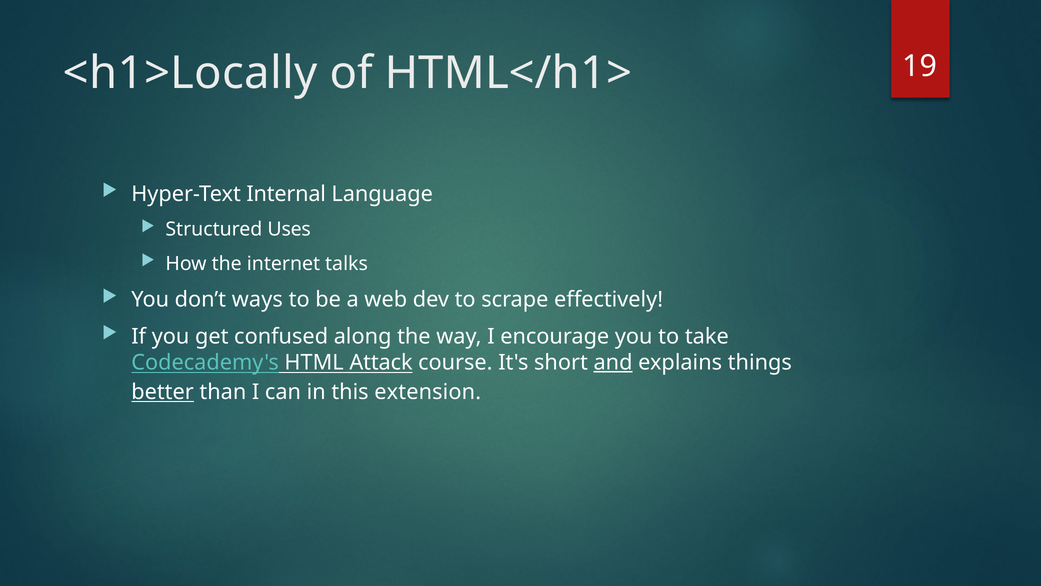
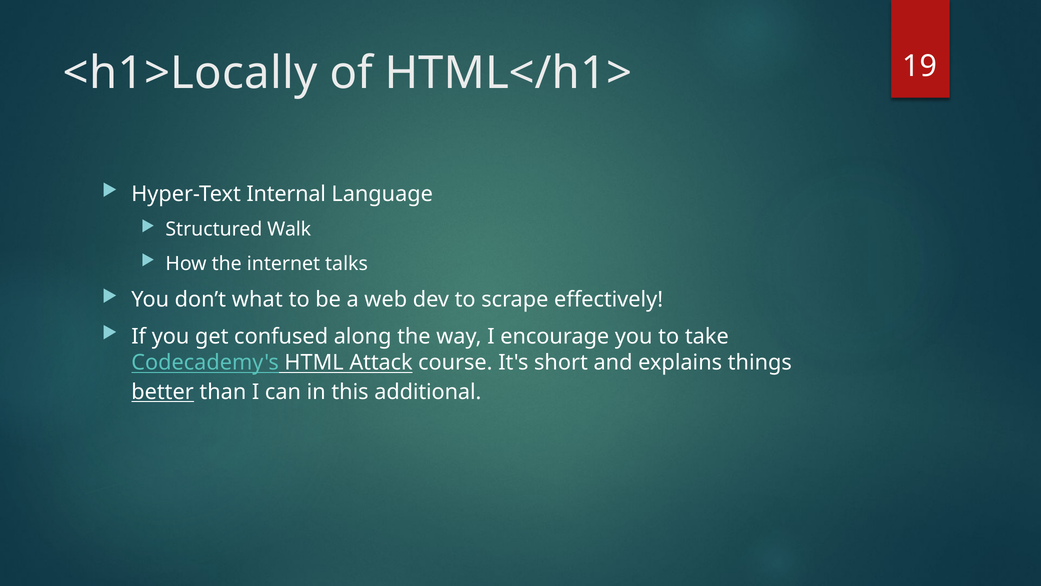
Uses: Uses -> Walk (289, 229)
ways: ways -> what (257, 299)
and underline: present -> none (613, 362)
extension: extension -> additional (428, 392)
